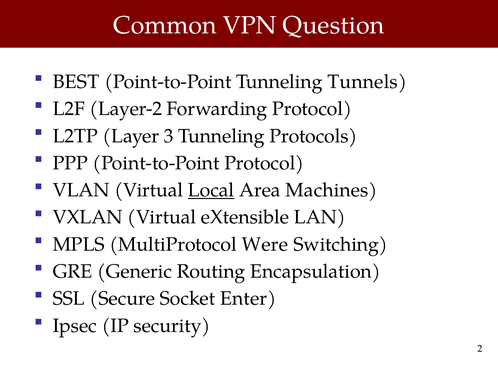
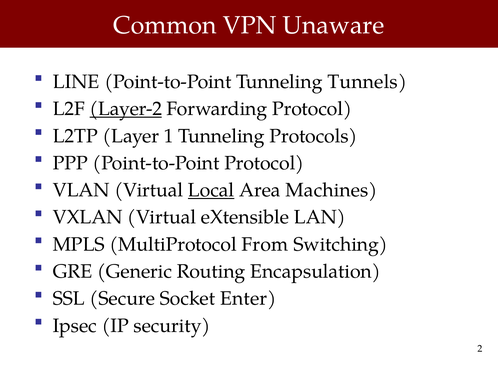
Question: Question -> Unaware (334, 25)
BEST: BEST -> LINE (76, 82)
Layer-2 underline: none -> present (126, 109)
3: 3 -> 1 (169, 136)
Were: Were -> From (265, 245)
